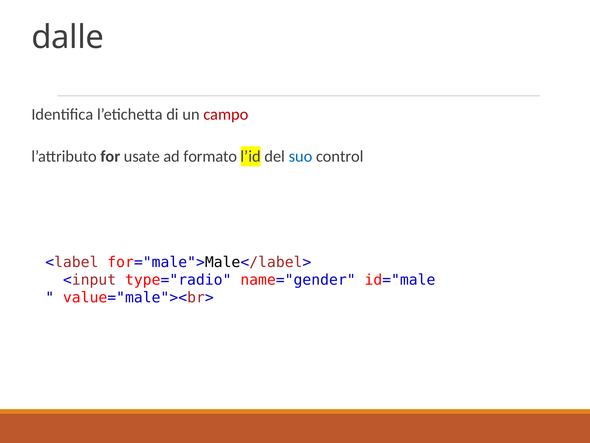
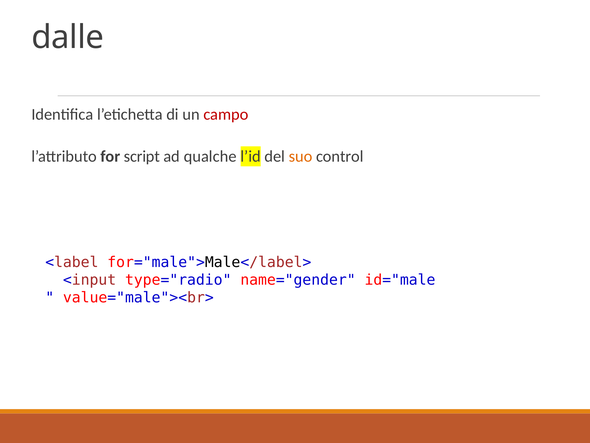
usate: usate -> script (142, 156)
formato: formato -> qualche (210, 156)
suo colour: blue -> orange (301, 156)
